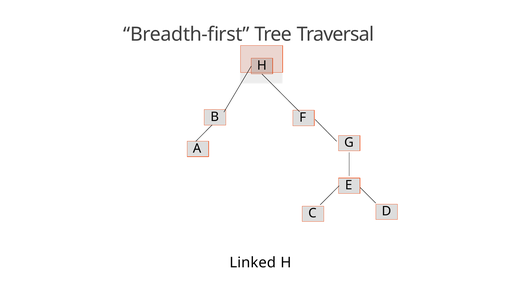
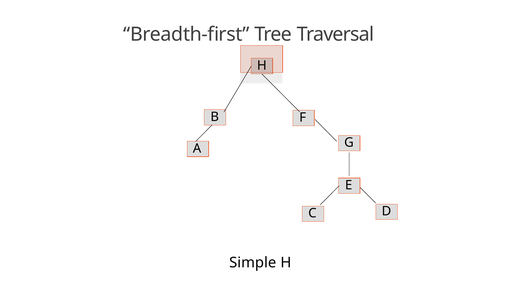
Linked: Linked -> Simple (253, 262)
